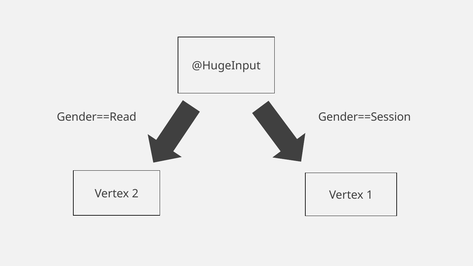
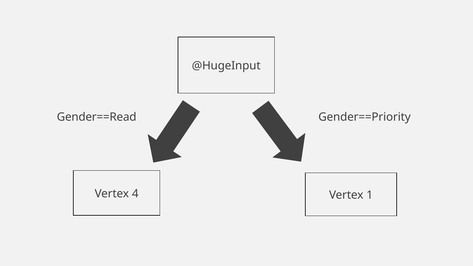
Gender==Session: Gender==Session -> Gender==Priority (365, 117)
2: 2 -> 4 (135, 194)
